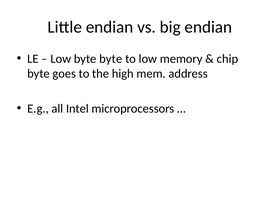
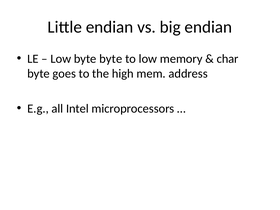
chip: chip -> char (228, 59)
